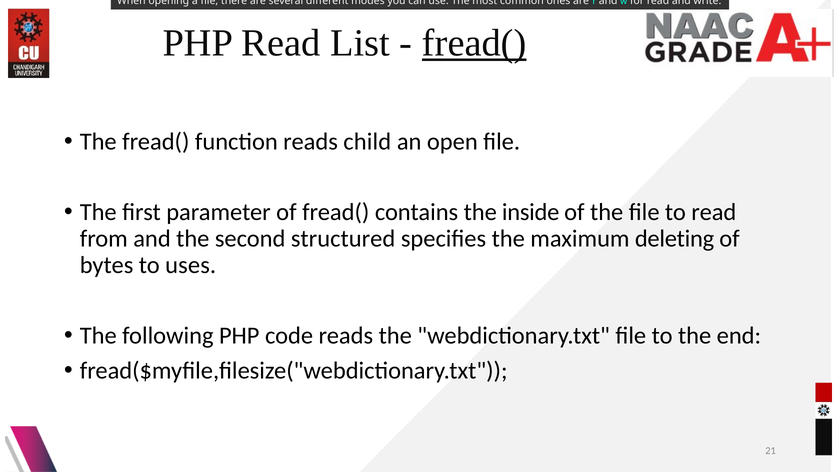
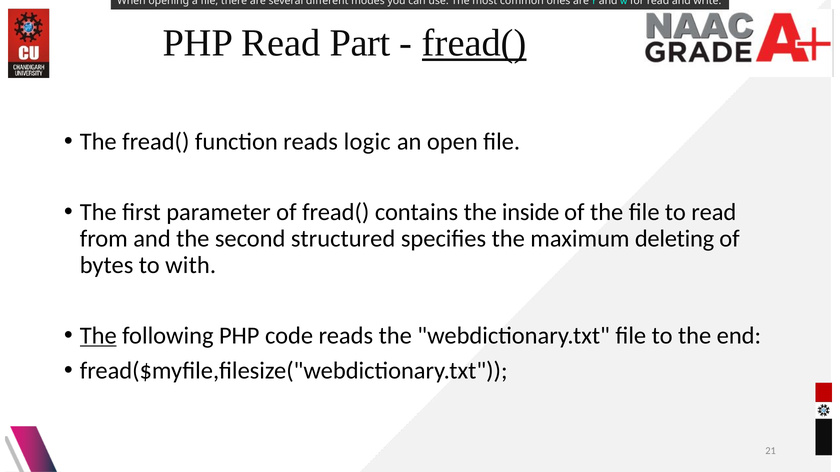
List: List -> Part (360, 43)
child: child -> logic (367, 142)
uses: uses -> with (191, 265)
The underline: none -> present (98, 336)
